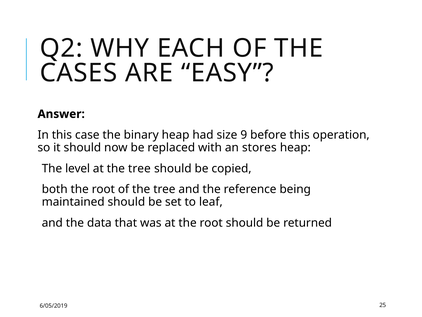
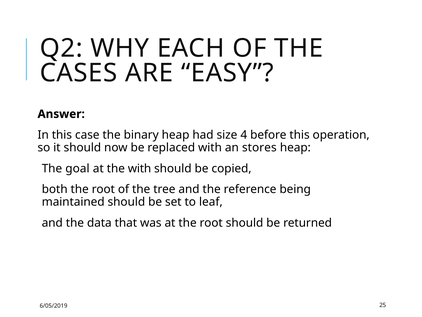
9: 9 -> 4 (244, 135)
level: level -> goal (77, 168)
at the tree: tree -> with (140, 168)
